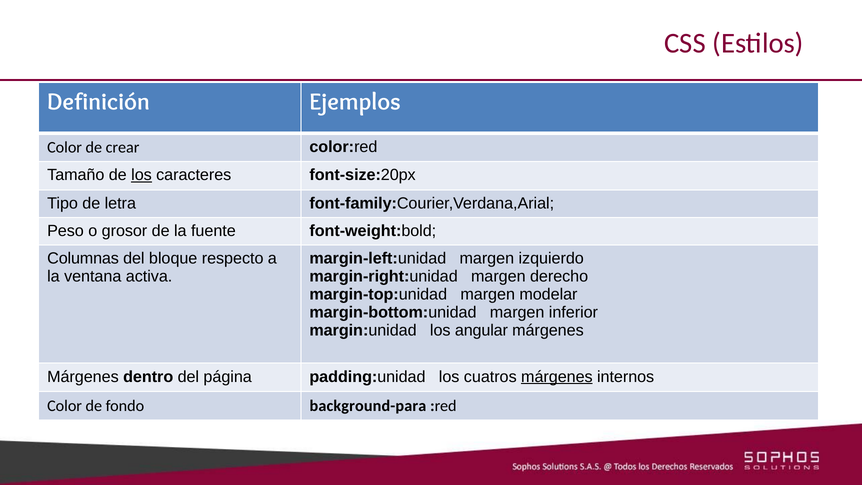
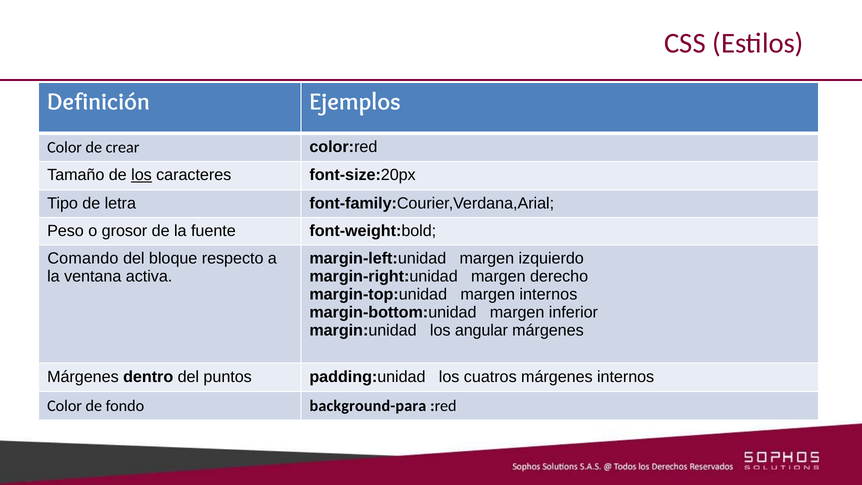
Columnas: Columnas -> Comando (83, 258)
margen modelar: modelar -> internos (548, 294)
página: página -> puntos (228, 377)
márgenes underline: present -> none (557, 377)
